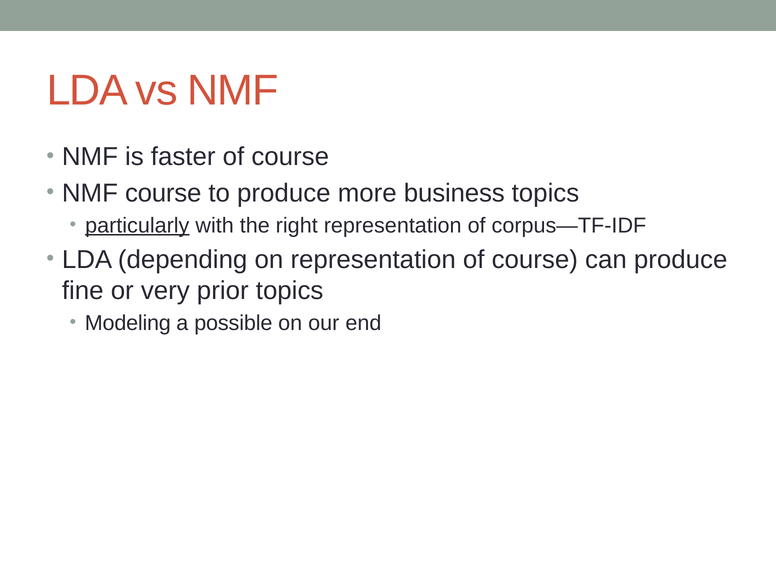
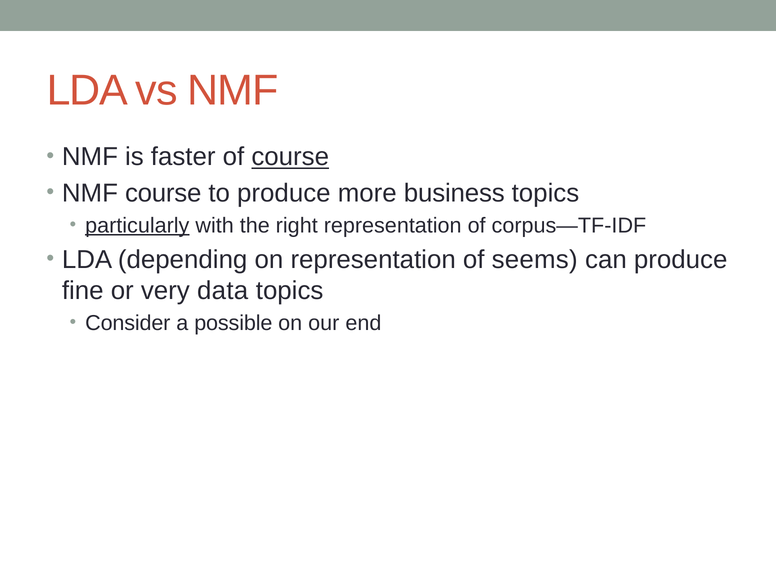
course underline: none -> present (290, 157)
representation of course: course -> seems (535, 260)
prior: prior -> data (223, 291)
Modeling: Modeling -> Consider (128, 323)
